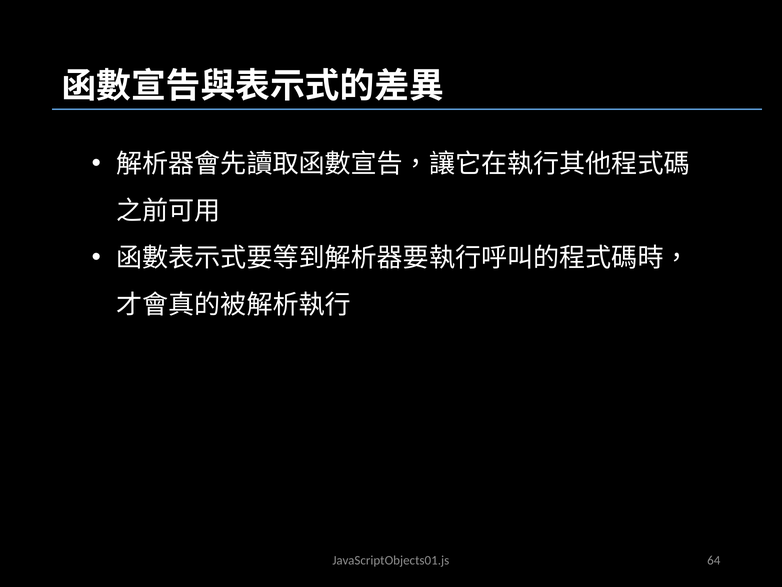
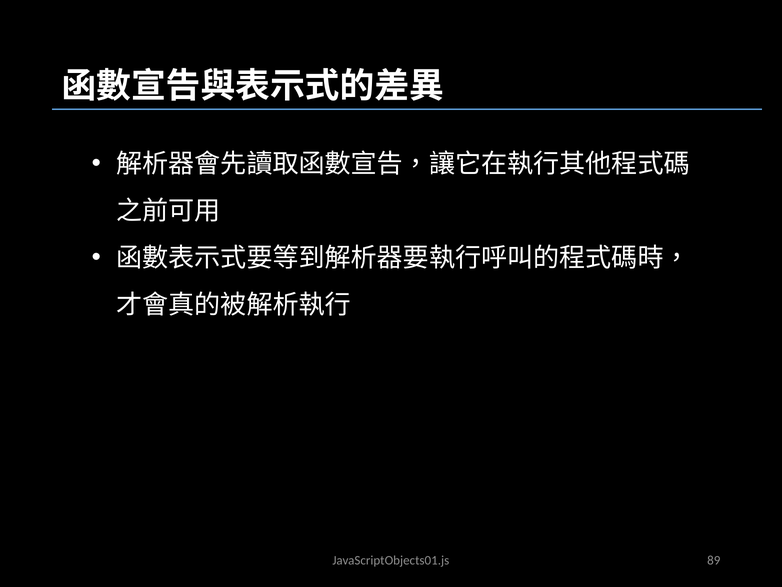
64: 64 -> 89 (714, 560)
